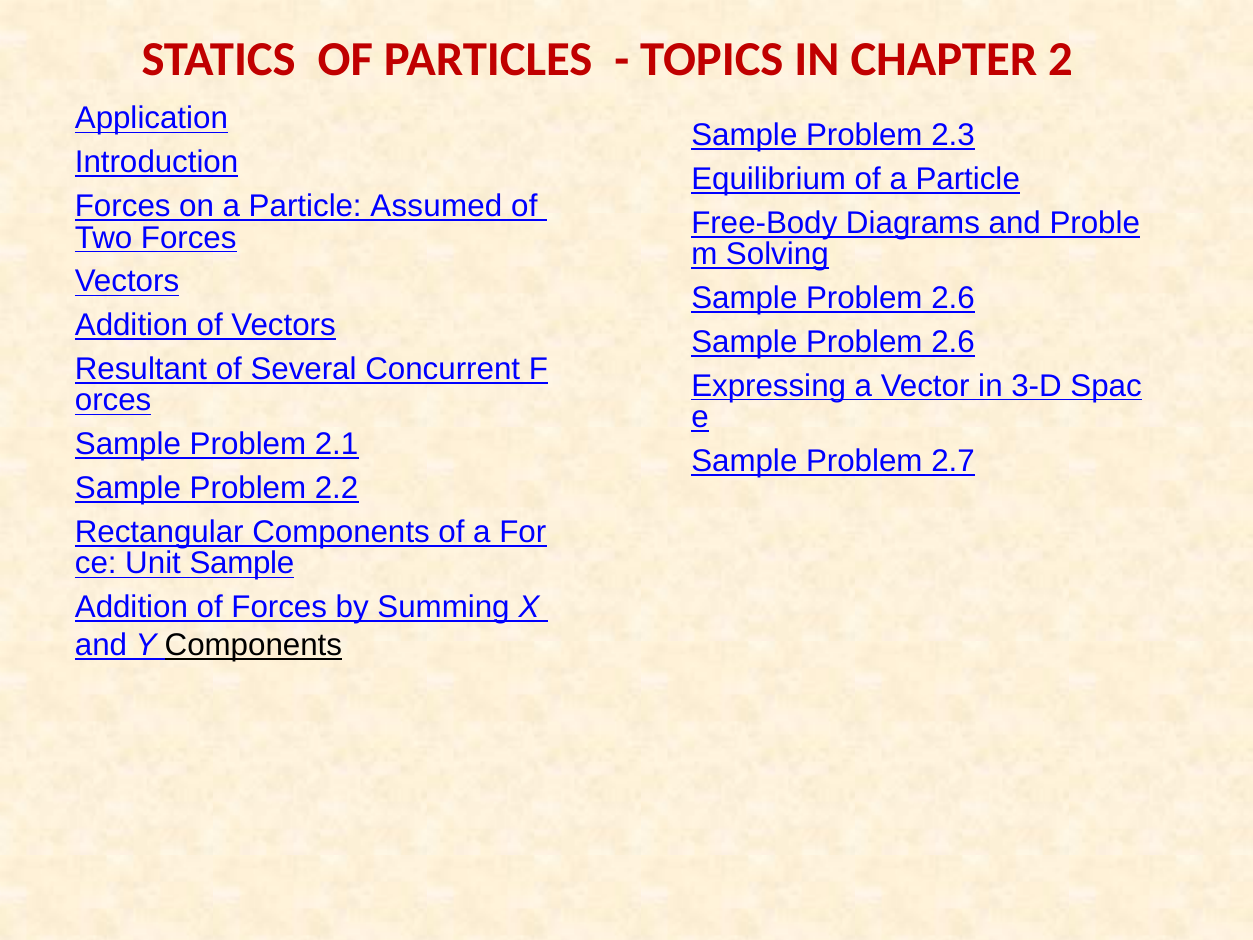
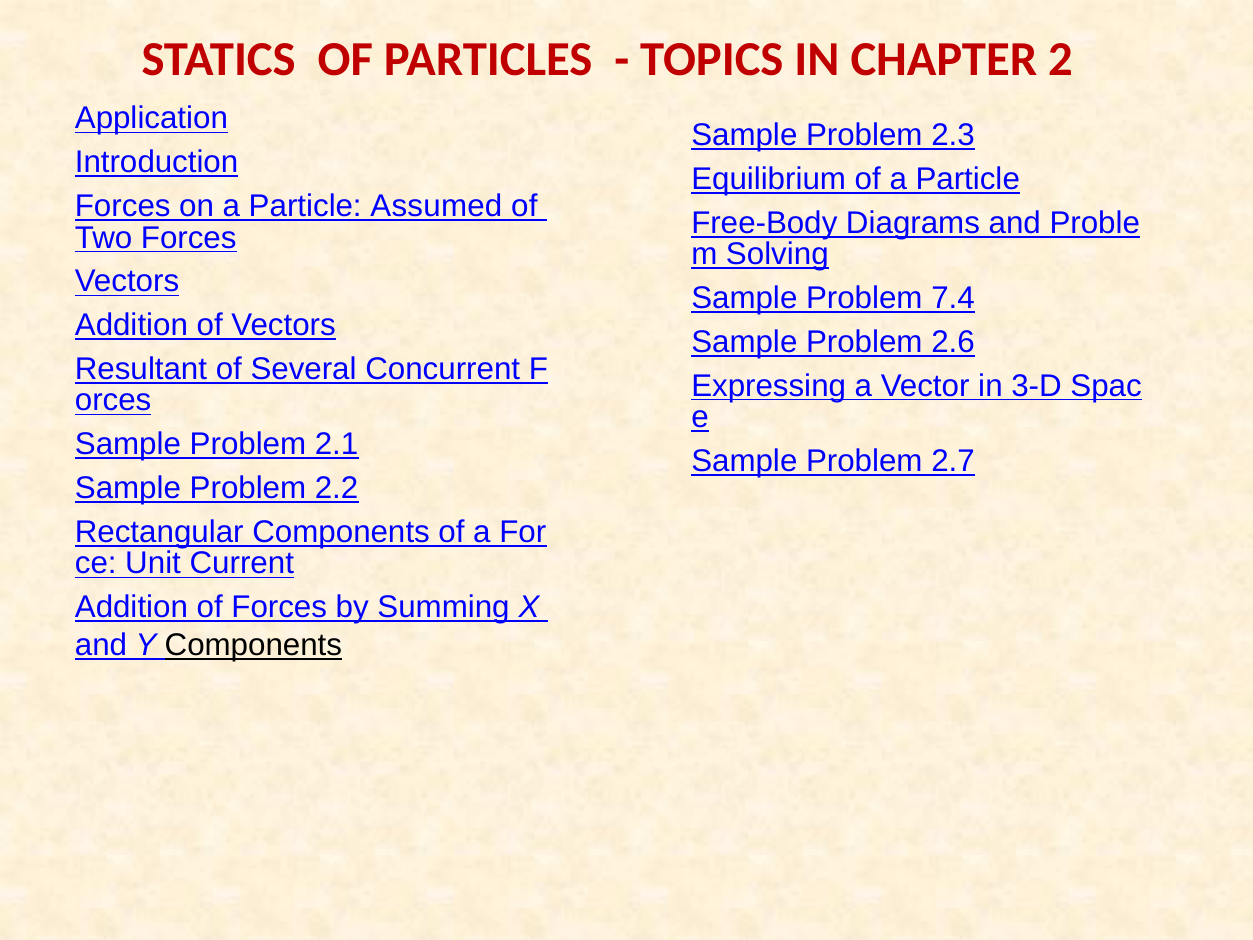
2.6: 2.6 -> 7.4 (953, 298)
Unit Sample: Sample -> Current (242, 563)
